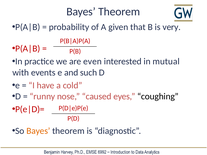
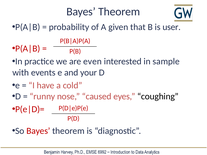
very: very -> user (172, 27)
mutual: mutual -> sample (166, 62)
such: such -> your (89, 73)
Bayes colour: orange -> red (38, 131)
